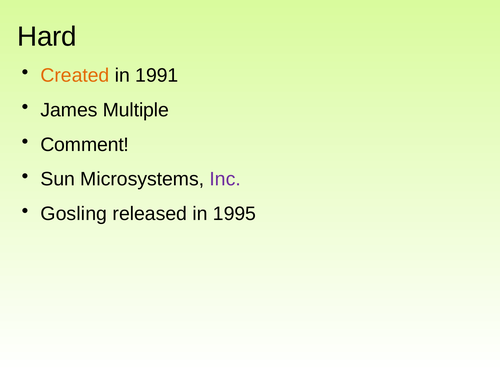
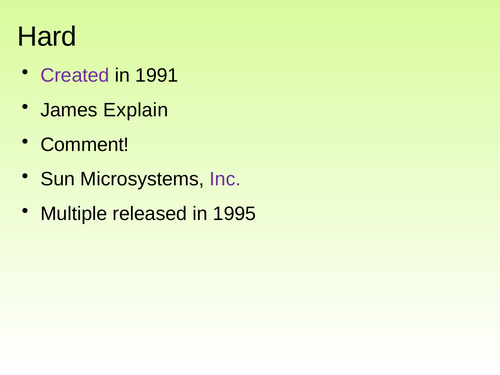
Created colour: orange -> purple (75, 75)
Multiple: Multiple -> Explain (136, 110)
Gosling: Gosling -> Multiple (74, 214)
